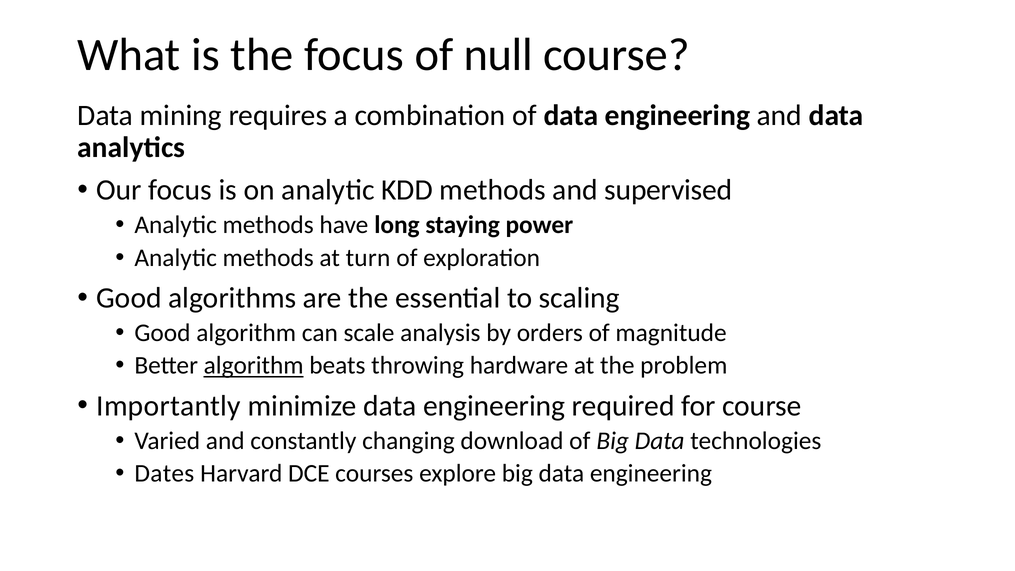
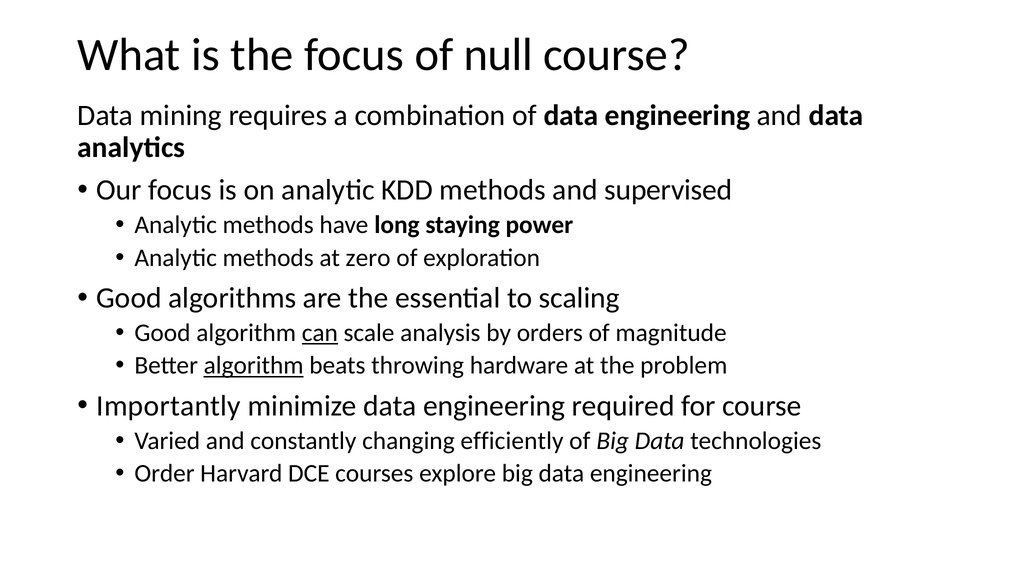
turn: turn -> zero (368, 258)
can underline: none -> present (320, 333)
download: download -> efficiently (512, 441)
Dates: Dates -> Order (165, 473)
